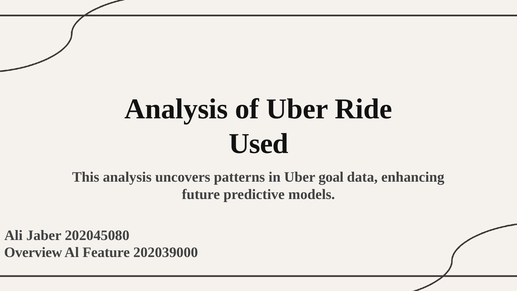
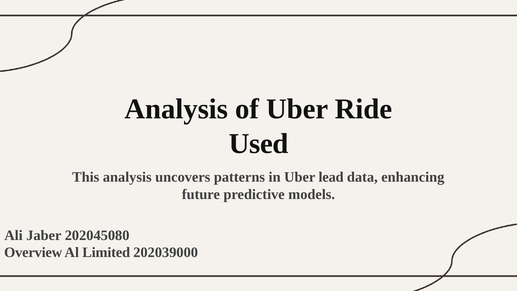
goal: goal -> lead (331, 177)
Feature: Feature -> Limited (106, 252)
